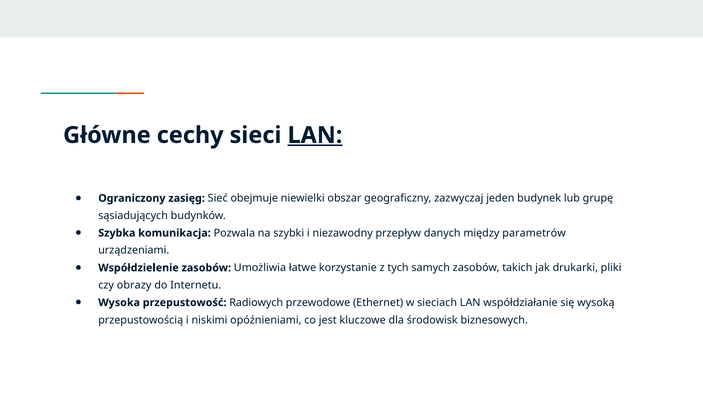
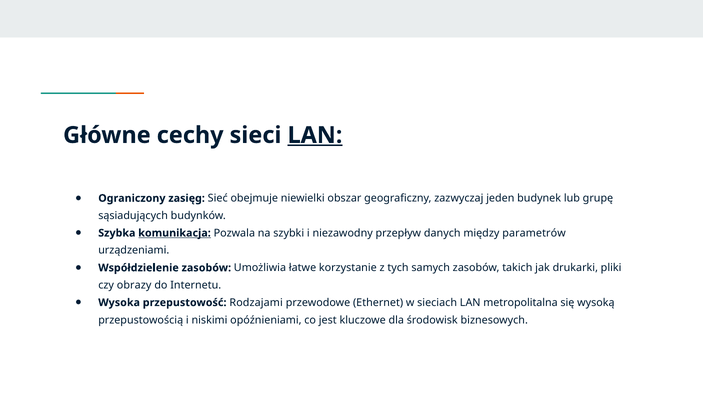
komunikacja underline: none -> present (175, 233)
Radiowych: Radiowych -> Rodzajami (256, 303)
współdziałanie: współdziałanie -> metropolitalna (521, 303)
